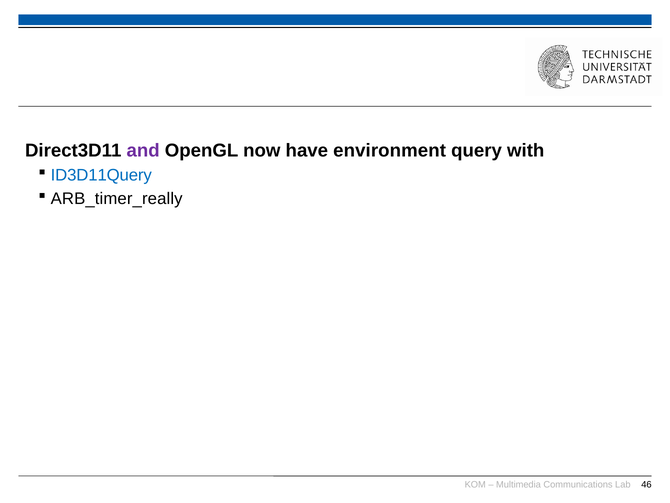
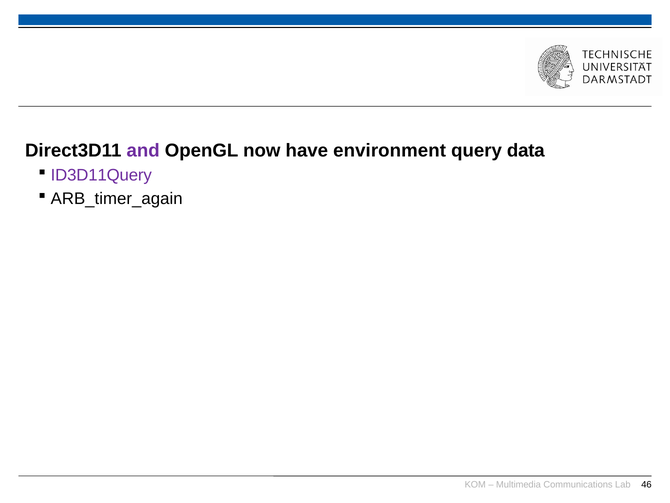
with: with -> data (526, 151)
ID3D11Query colour: blue -> purple (101, 175)
ARB_timer_really: ARB_timer_really -> ARB_timer_again (117, 199)
